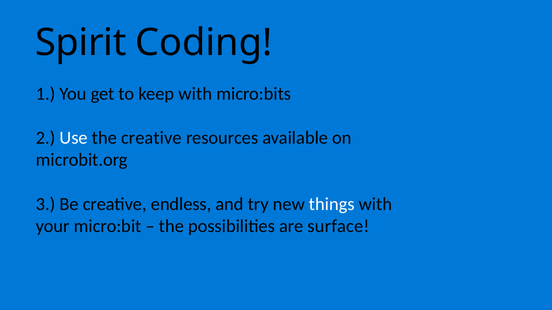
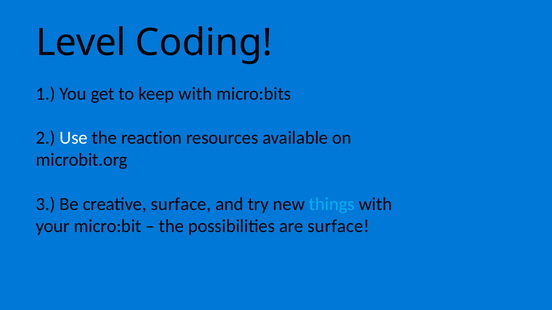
Spirit: Spirit -> Level (81, 43)
the creative: creative -> reaction (151, 138)
creative endless: endless -> surface (181, 204)
things colour: white -> light blue (332, 204)
